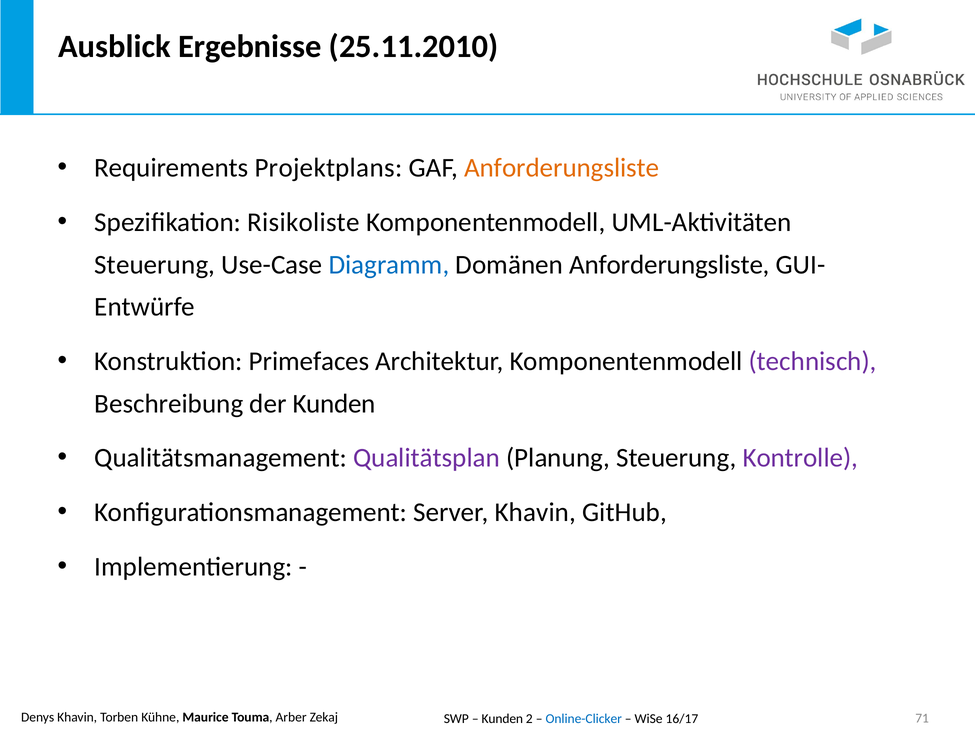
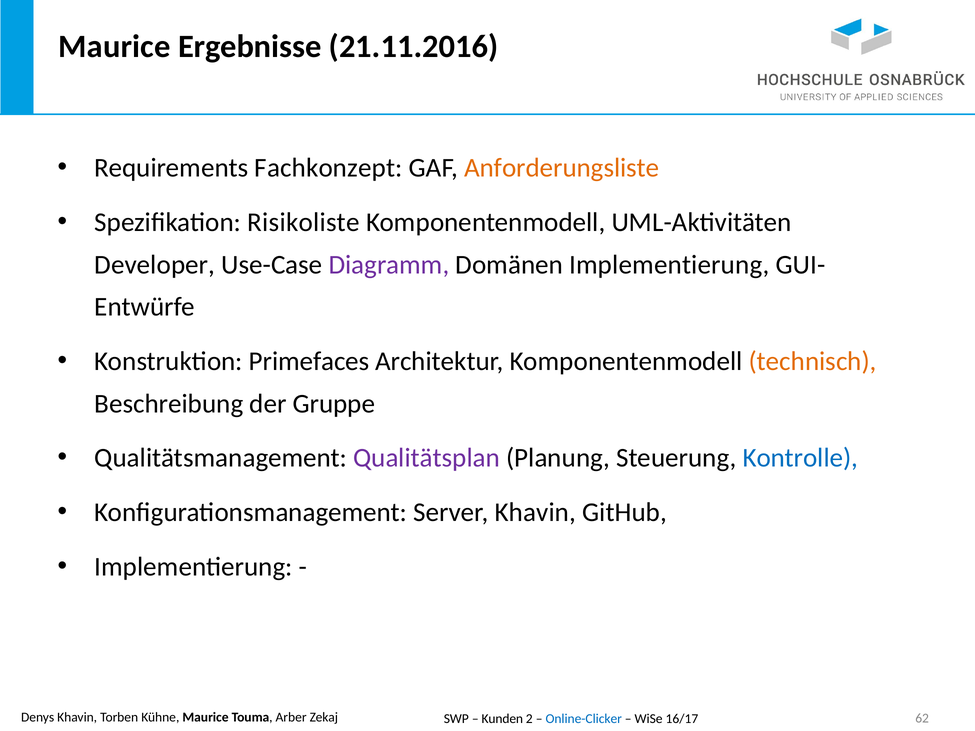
Ausblick: Ausblick -> Maurice (114, 47)
25.11.2010: 25.11.2010 -> 21.11.2016 (414, 47)
Projektplans: Projektplans -> Fachkonzept (328, 168)
Steuerung: Steuerung -> Developer (155, 265)
Diagramm colour: blue -> purple (389, 265)
Domänen Anforderungsliste: Anforderungsliste -> Implementierung (669, 265)
technisch colour: purple -> orange (813, 361)
der Kunden: Kunden -> Gruppe (334, 404)
Kontrolle colour: purple -> blue (800, 458)
71: 71 -> 62 (922, 718)
